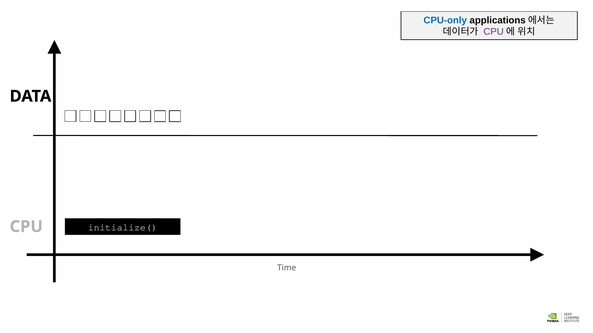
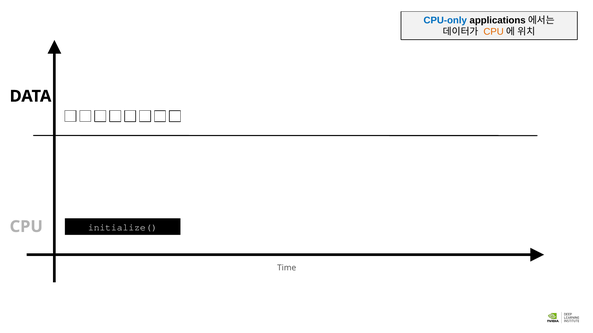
CPU colour: purple -> orange (494, 32)
